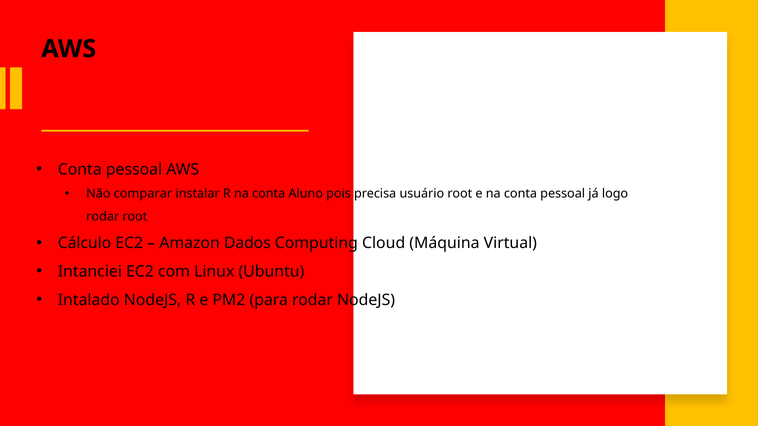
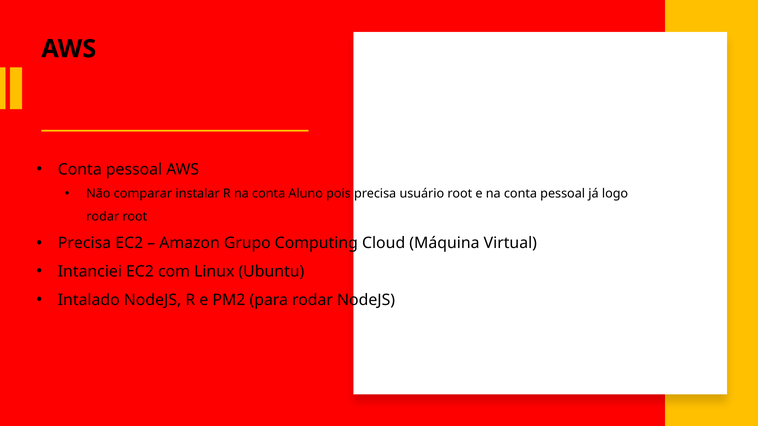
Cálculo: Cálculo -> Precisa (84, 243)
Dados: Dados -> Grupo (247, 243)
